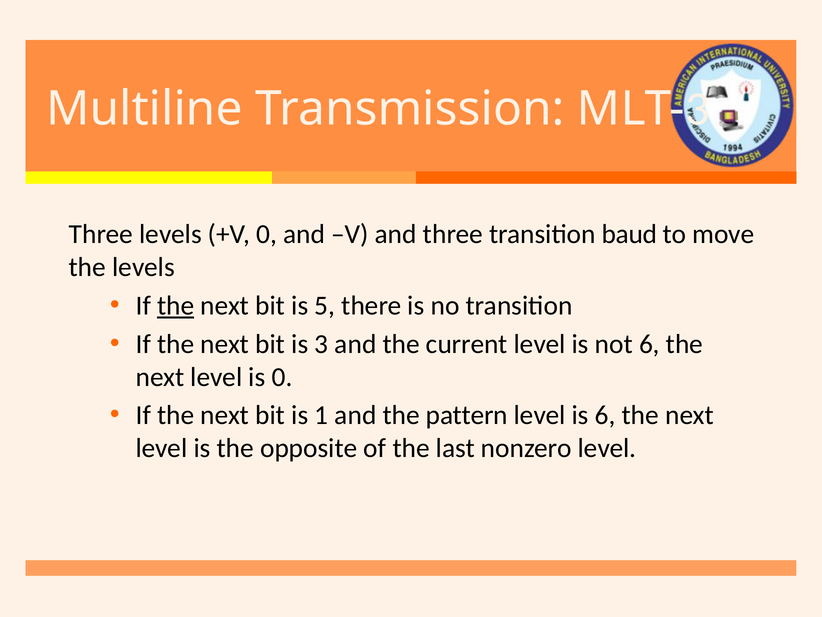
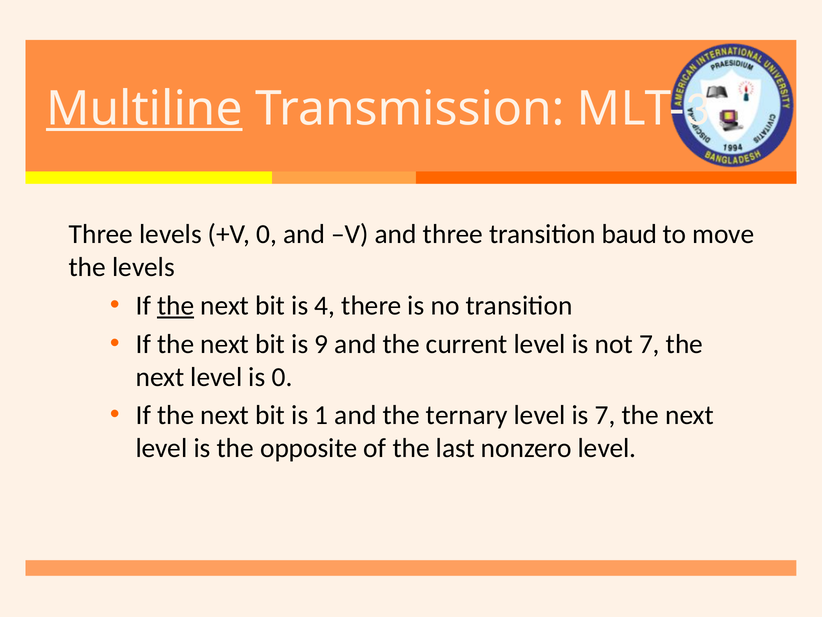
Multiline underline: none -> present (144, 109)
5: 5 -> 4 (325, 305)
is 3: 3 -> 9 (321, 344)
not 6: 6 -> 7 (649, 344)
pattern: pattern -> ternary (467, 415)
is 6: 6 -> 7 (605, 415)
